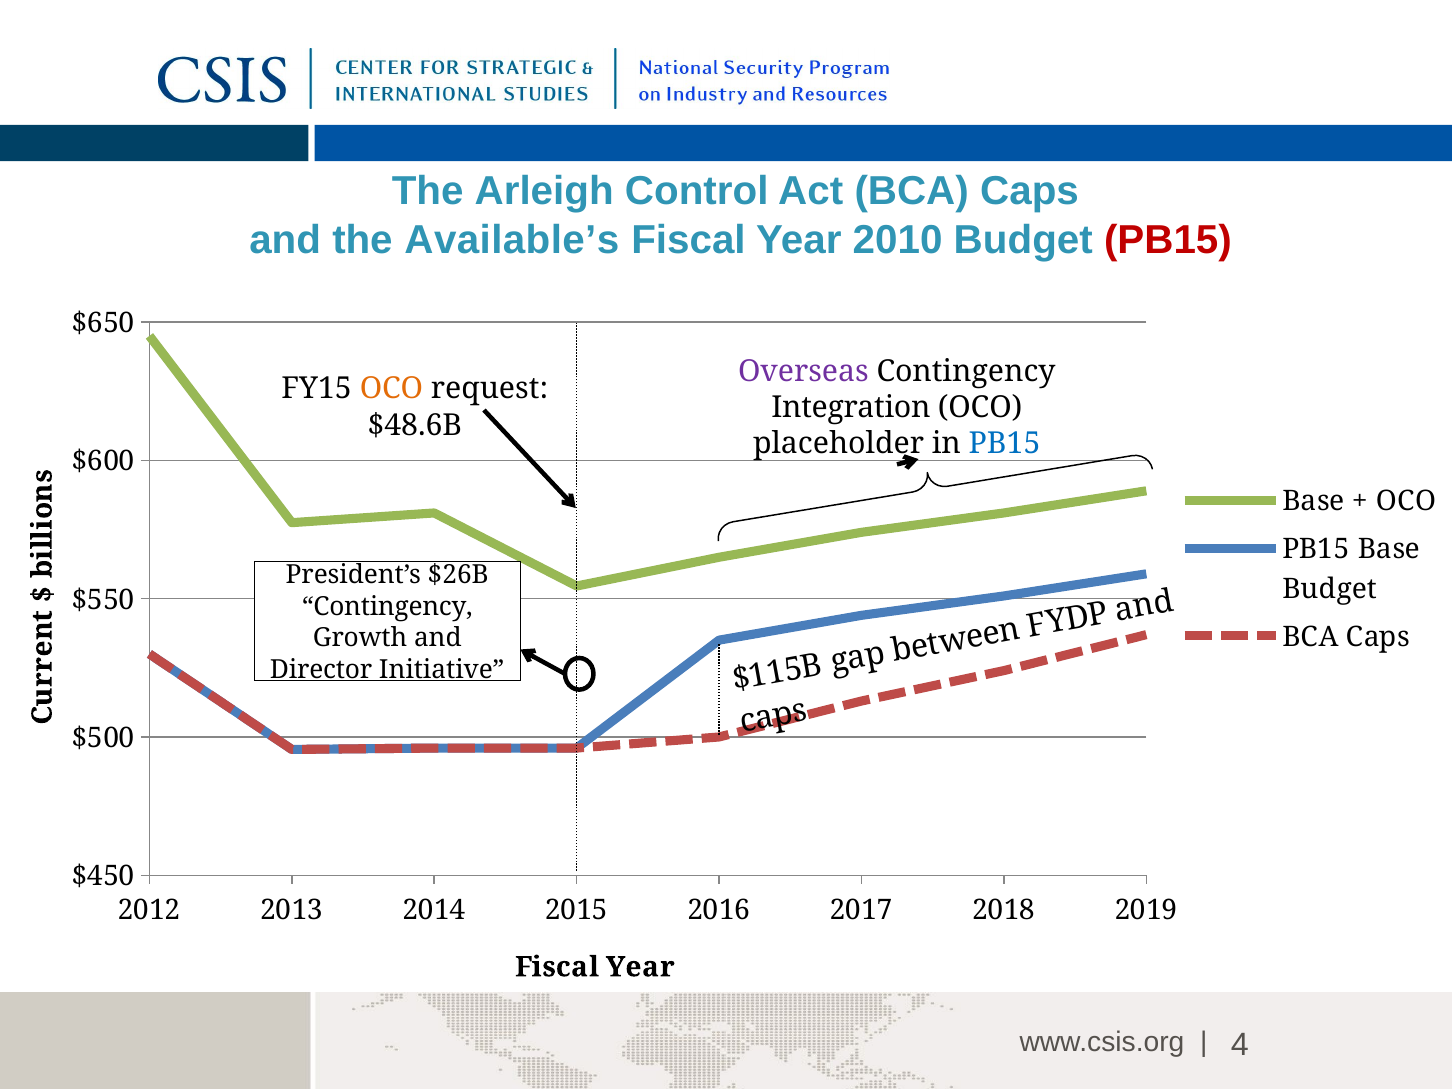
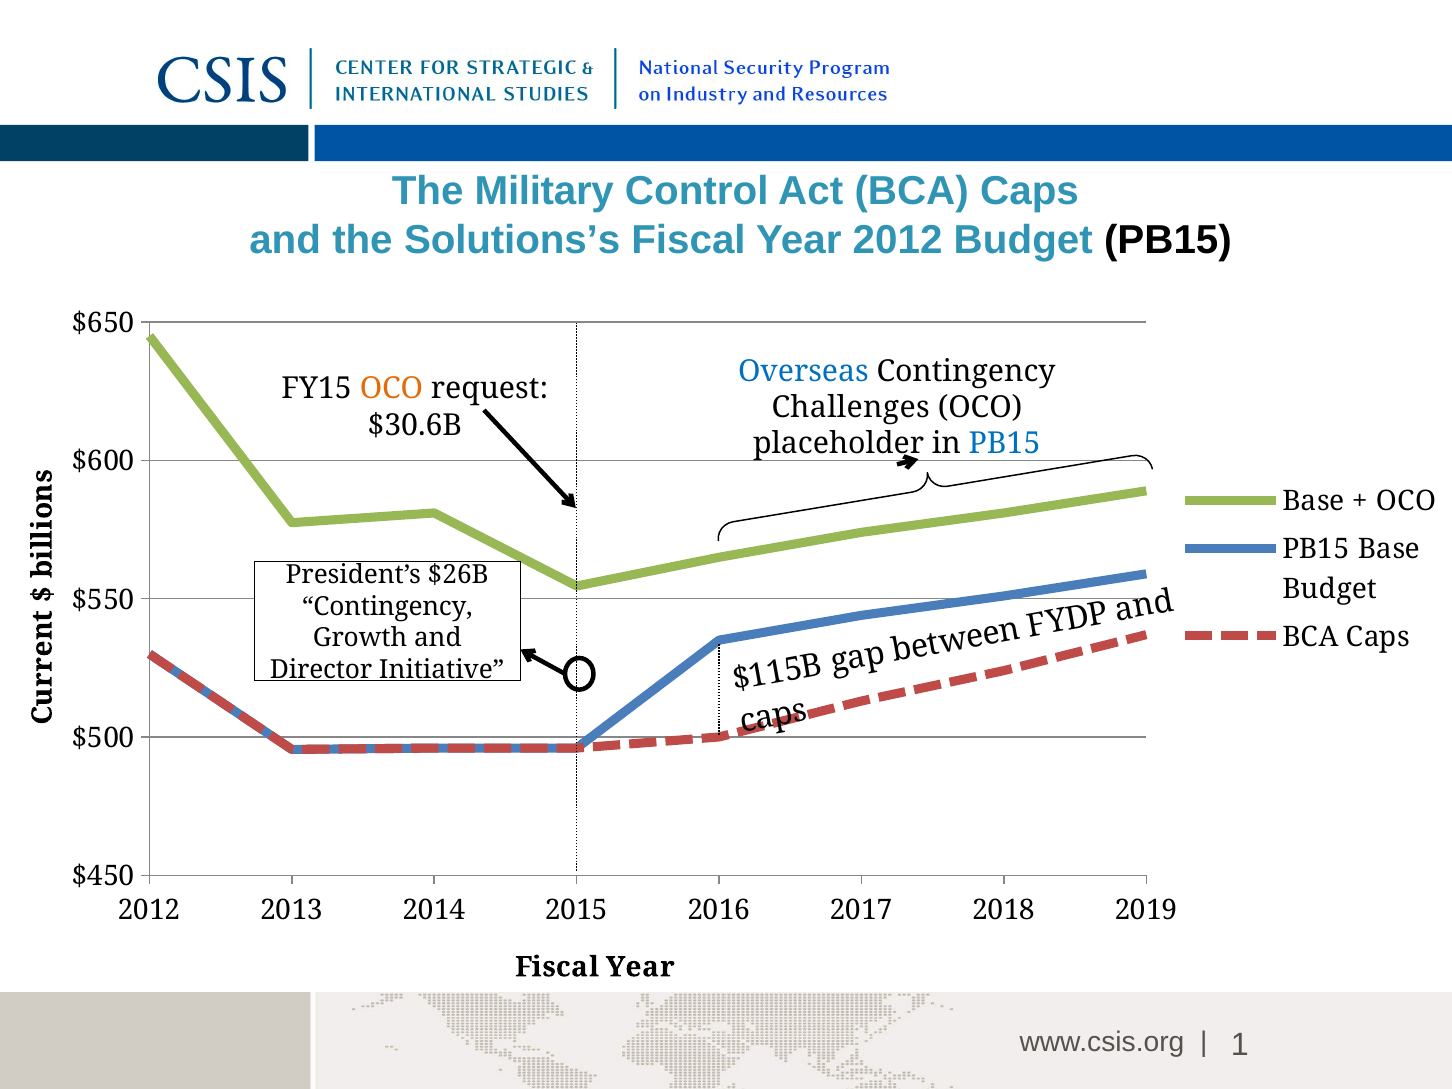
Arleigh: Arleigh -> Military (544, 192)
Available’s: Available’s -> Solutions’s (512, 240)
Year 2010: 2010 -> 2012 (898, 240)
PB15 colour: red -> black (1168, 240)
Overseas colour: purple -> blue (803, 371)
Integration: Integration -> Challenges (851, 408)
$48.6B: $48.6B -> $30.6B (415, 425)
4: 4 -> 1 (1240, 1045)
